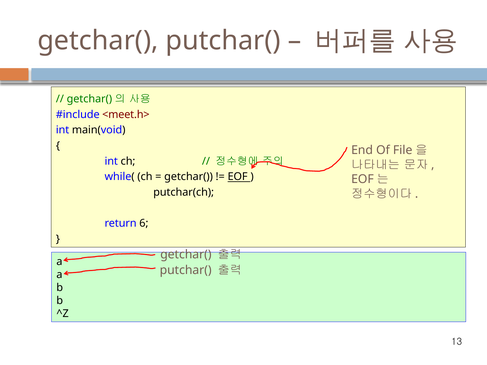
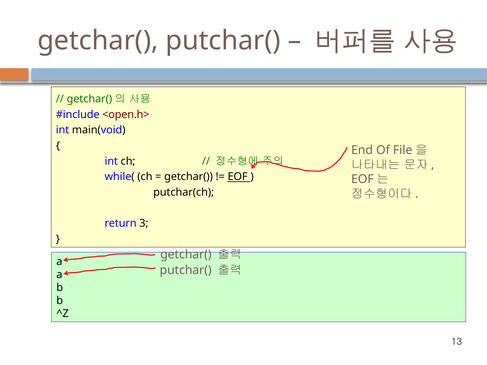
<meet.h>: <meet.h> -> <open.h> (126, 115)
6: 6 -> 3 (144, 224)
